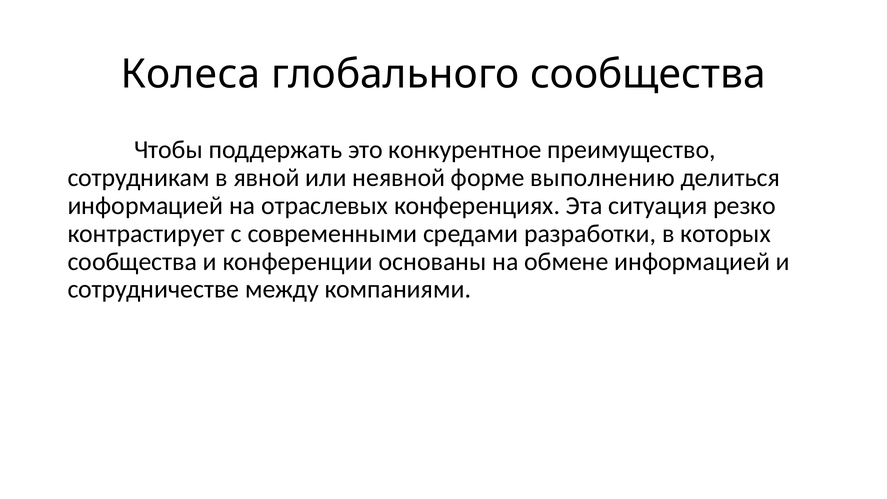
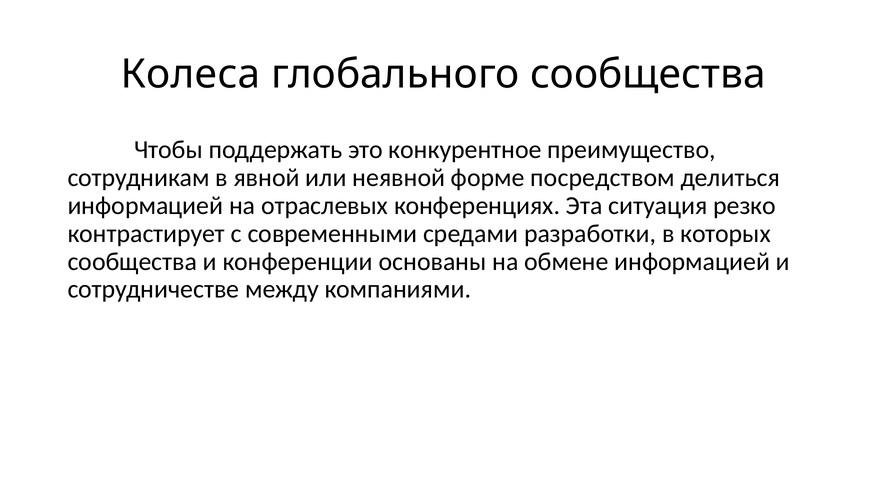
выполнению: выполнению -> посредством (603, 178)
